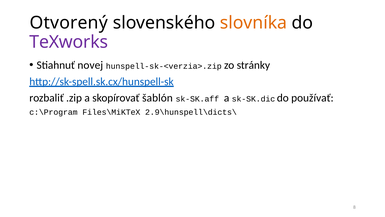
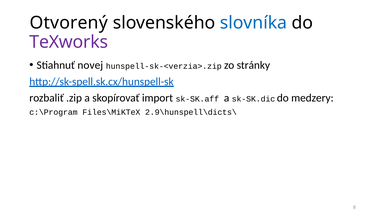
slovníka colour: orange -> blue (254, 23)
šablón: šablón -> import (157, 98)
používať: používať -> medzery (312, 98)
